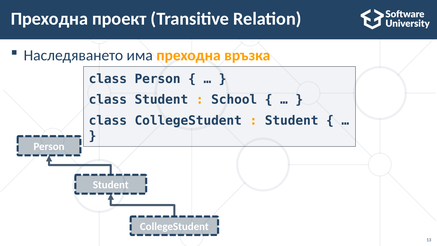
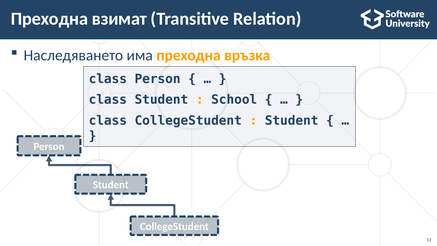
проект: проект -> взимат (119, 19)
